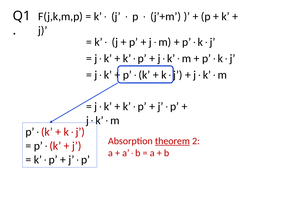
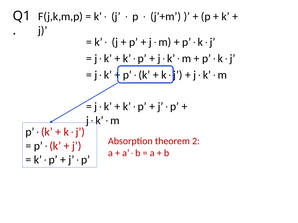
theorem underline: present -> none (172, 141)
